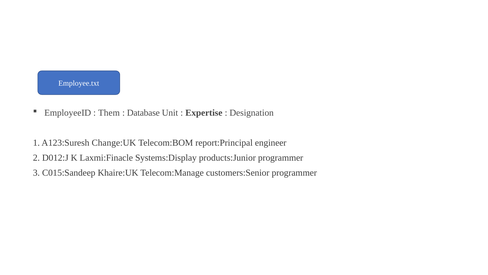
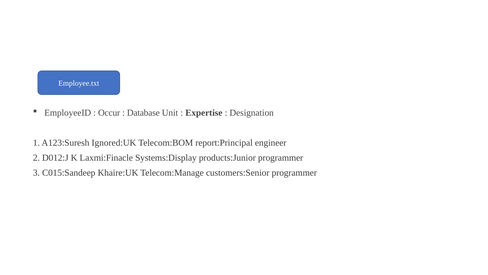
Them: Them -> Occur (109, 113)
Change:UK: Change:UK -> Ignored:UK (114, 143)
